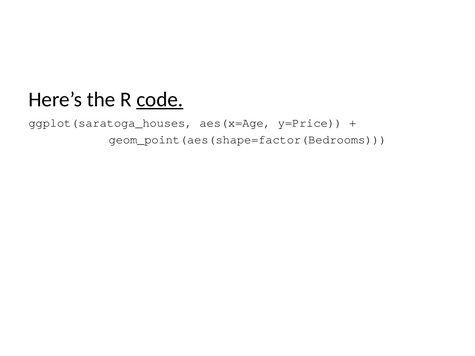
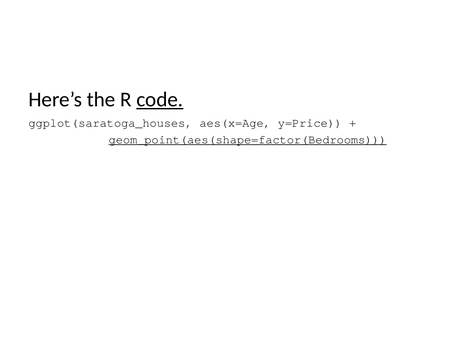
geom_point(aes(shape=factor(Bedrooms underline: none -> present (248, 140)
